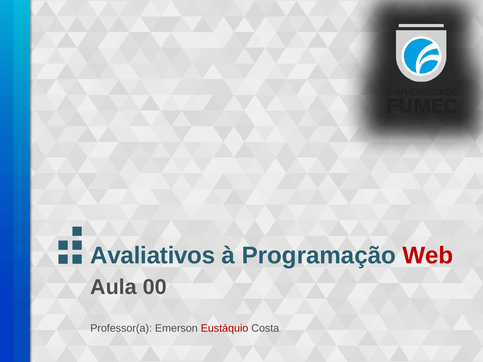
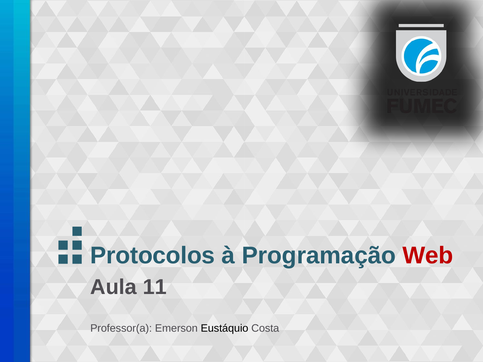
Avaliativos: Avaliativos -> Protocolos (153, 256)
00: 00 -> 11 (155, 287)
Eustáquio colour: red -> black (225, 328)
